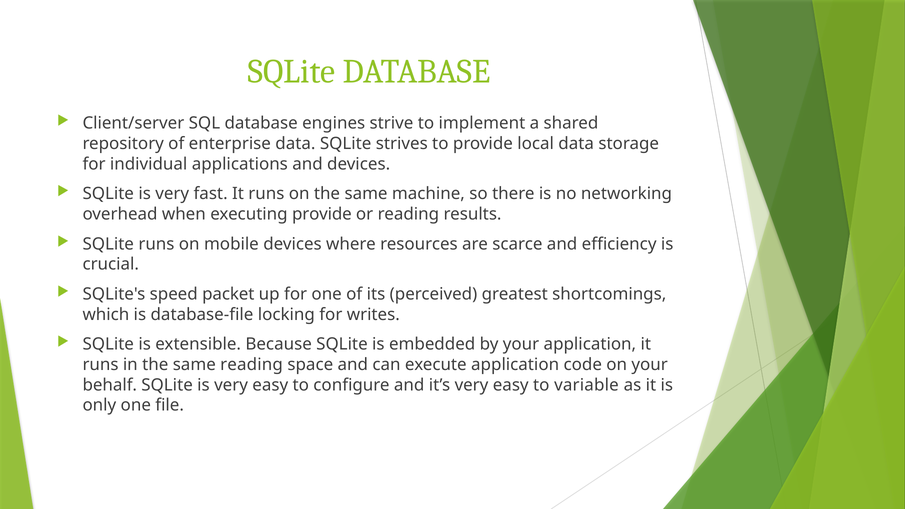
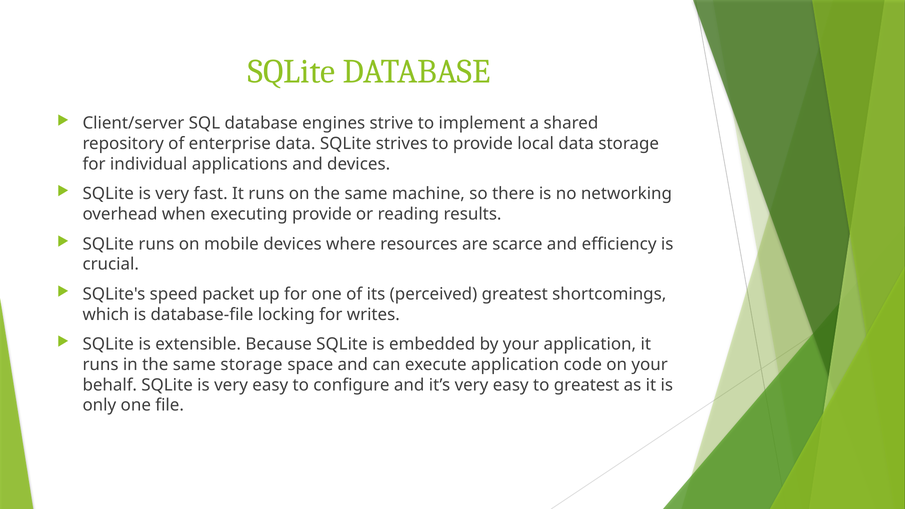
same reading: reading -> storage (251, 365)
to variable: variable -> greatest (587, 385)
